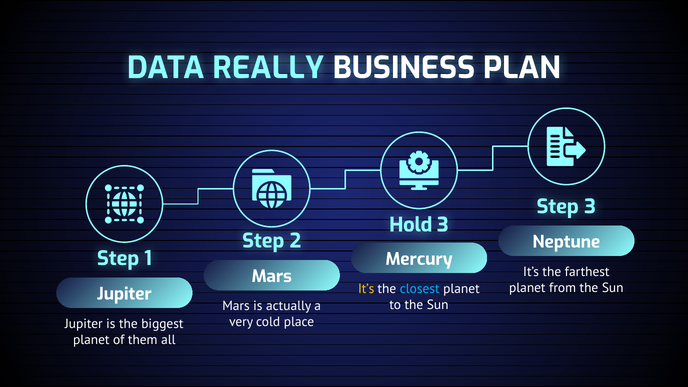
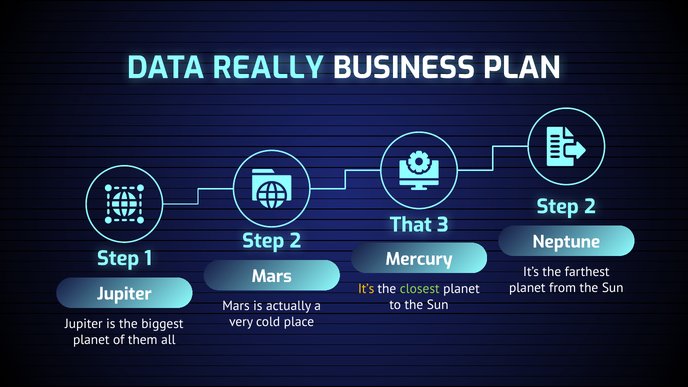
3: 3 -> 2 (590, 207)
Hold: Hold -> That (411, 225)
closest colour: light blue -> light green (420, 289)
